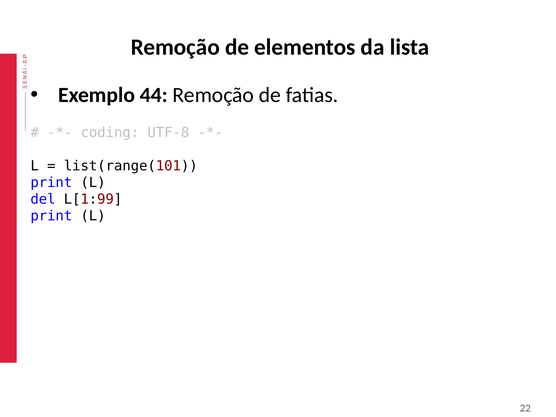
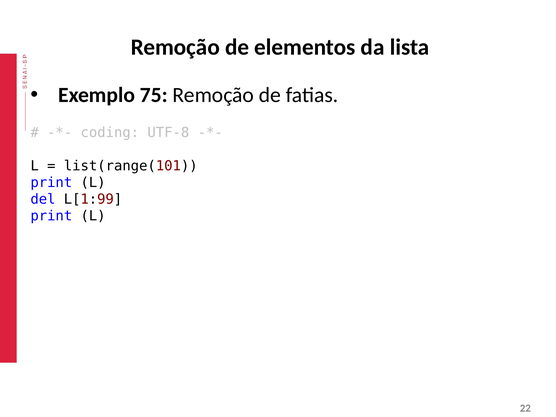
44: 44 -> 75 (154, 95)
